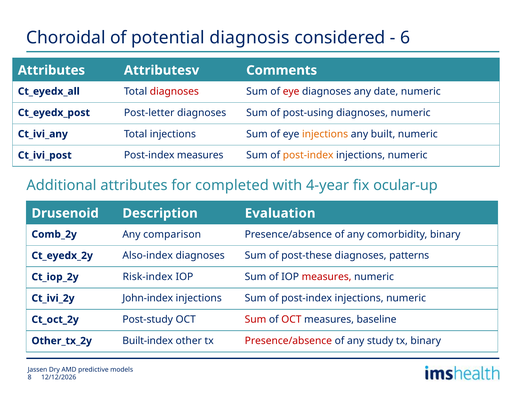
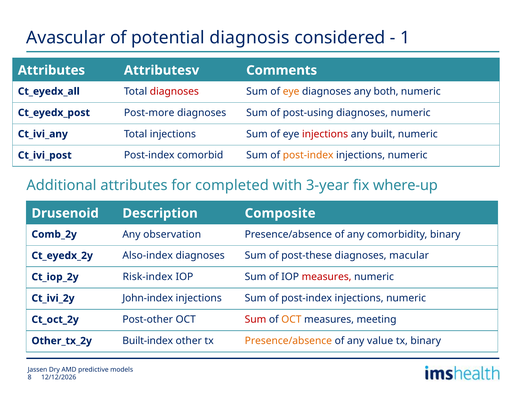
Choroidal: Choroidal -> Avascular (66, 38)
6: 6 -> 1 (405, 38)
eye colour: red -> orange (291, 91)
date: date -> both (386, 91)
Post-letter: Post-letter -> Post-more (149, 113)
injections colour: orange -> red (325, 134)
Post-index measures: measures -> comorbid (200, 155)
4-year: 4-year -> 3-year (328, 185)
ocular-up: ocular-up -> where-up (405, 185)
Evaluation: Evaluation -> Composite (280, 214)
comparison: comparison -> observation (172, 235)
patterns: patterns -> macular (409, 256)
Post-study: Post-study -> Post-other (148, 320)
OCT colour: red -> orange (291, 320)
baseline: baseline -> meeting (377, 320)
Presence/absence colour: red -> orange (288, 341)
study: study -> value (380, 341)
